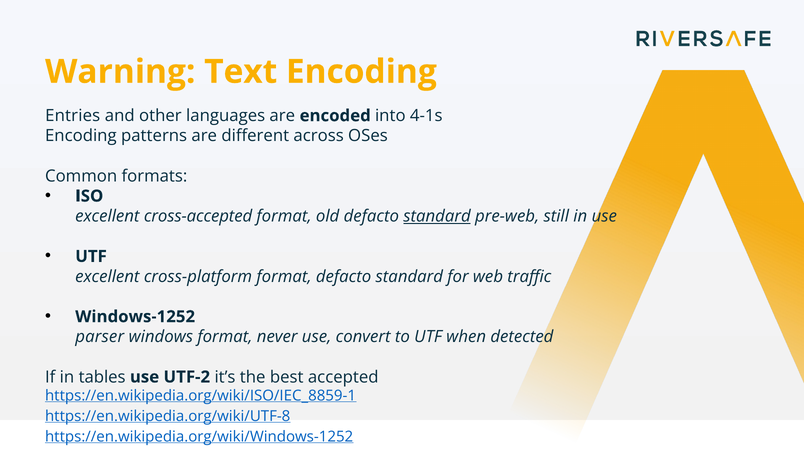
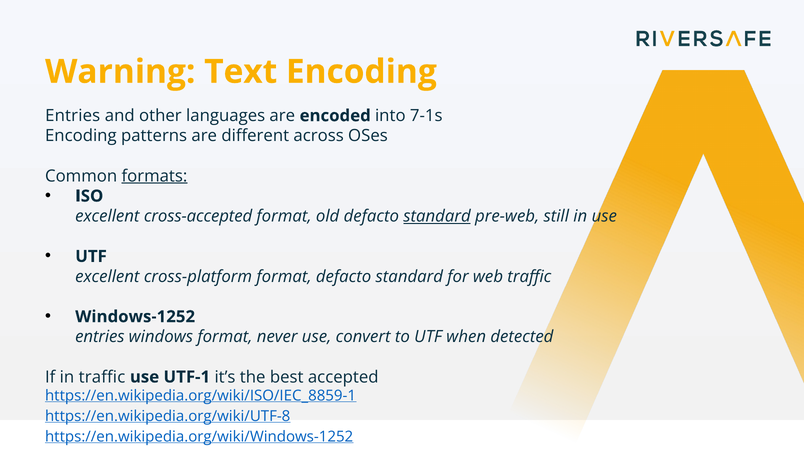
4-1s: 4-1s -> 7-1s (426, 116)
formats underline: none -> present (154, 176)
parser: parser -> entries (100, 337)
in tables: tables -> traffic (102, 377)
UTF-2: UTF-2 -> UTF-1 (187, 377)
